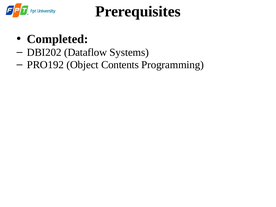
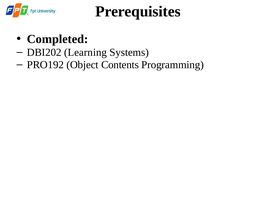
Dataflow: Dataflow -> Learning (85, 52)
